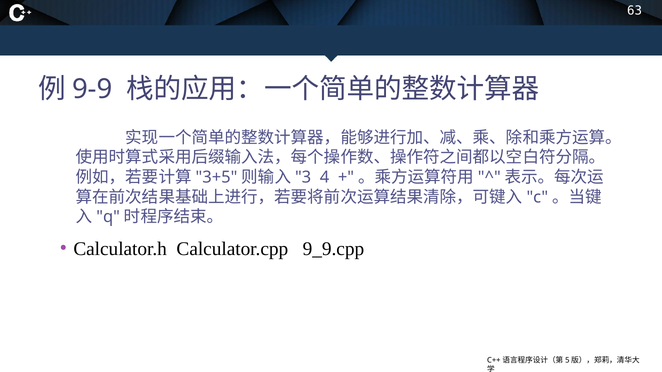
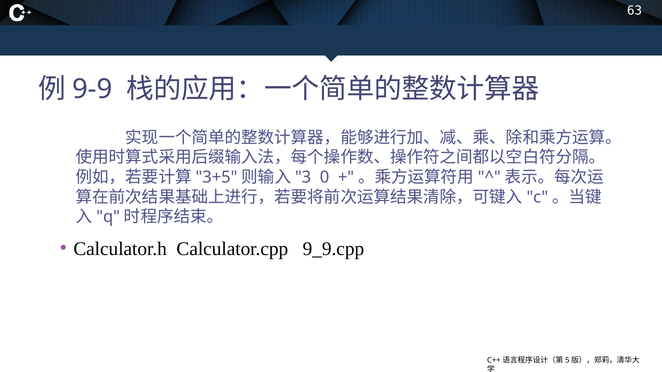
4: 4 -> 0 (325, 177)
